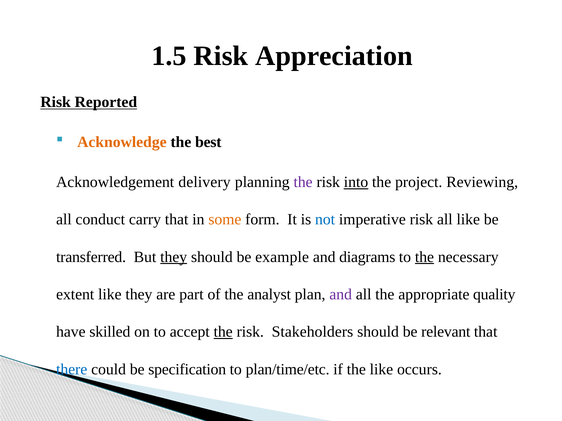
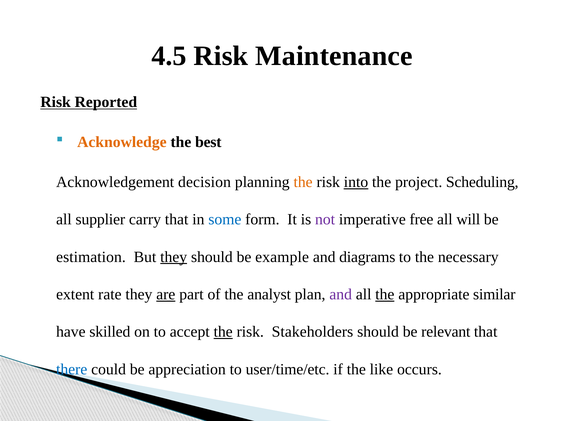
1.5: 1.5 -> 4.5 (169, 56)
Appreciation: Appreciation -> Maintenance (334, 56)
delivery: delivery -> decision (205, 182)
the colour: purple -> orange (303, 182)
Reviewing: Reviewing -> Scheduling (482, 182)
conduct: conduct -> supplier (100, 220)
some colour: orange -> blue (225, 220)
not colour: blue -> purple (325, 220)
imperative risk: risk -> free (421, 220)
all like: like -> will (468, 220)
transferred: transferred -> estimation (91, 257)
the underline: present -> none (424, 257)
extent like: like -> rate (110, 295)
are underline: none -> present (166, 295)
the underline: none -> present (385, 295)
quality: quality -> similar (494, 295)
specification: specification -> appreciation (187, 370)
plan/time/etc: plan/time/etc -> user/time/etc (288, 370)
